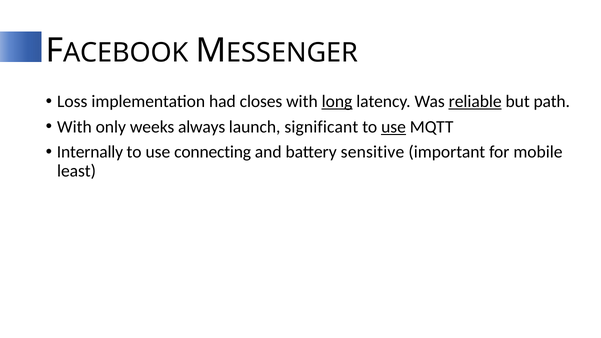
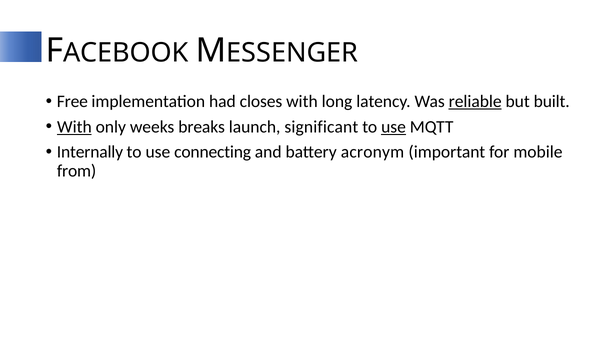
Loss: Loss -> Free (72, 102)
long underline: present -> none (337, 102)
path: path -> built (552, 102)
With underline: none -> present (74, 127)
always: always -> breaks (202, 127)
sensitive: sensitive -> acronym (372, 152)
least: least -> from (77, 171)
